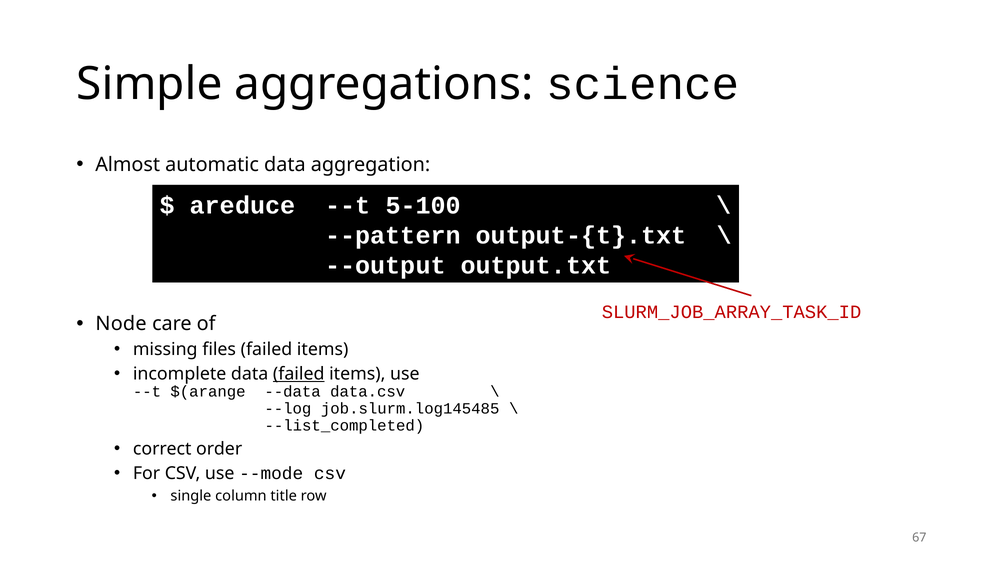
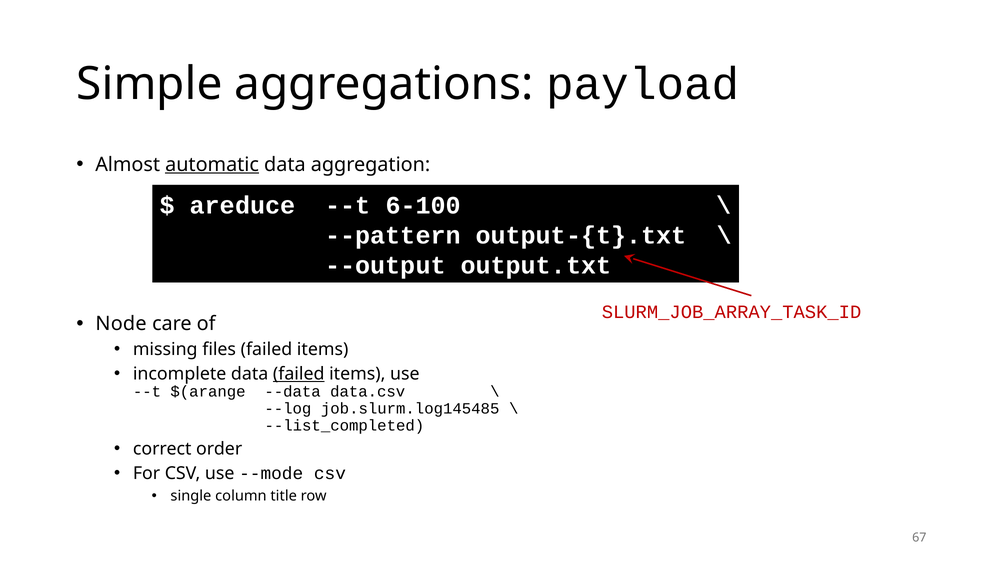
science: science -> payload (643, 84)
automatic underline: none -> present (212, 165)
5-100: 5-100 -> 6-100 (423, 205)
